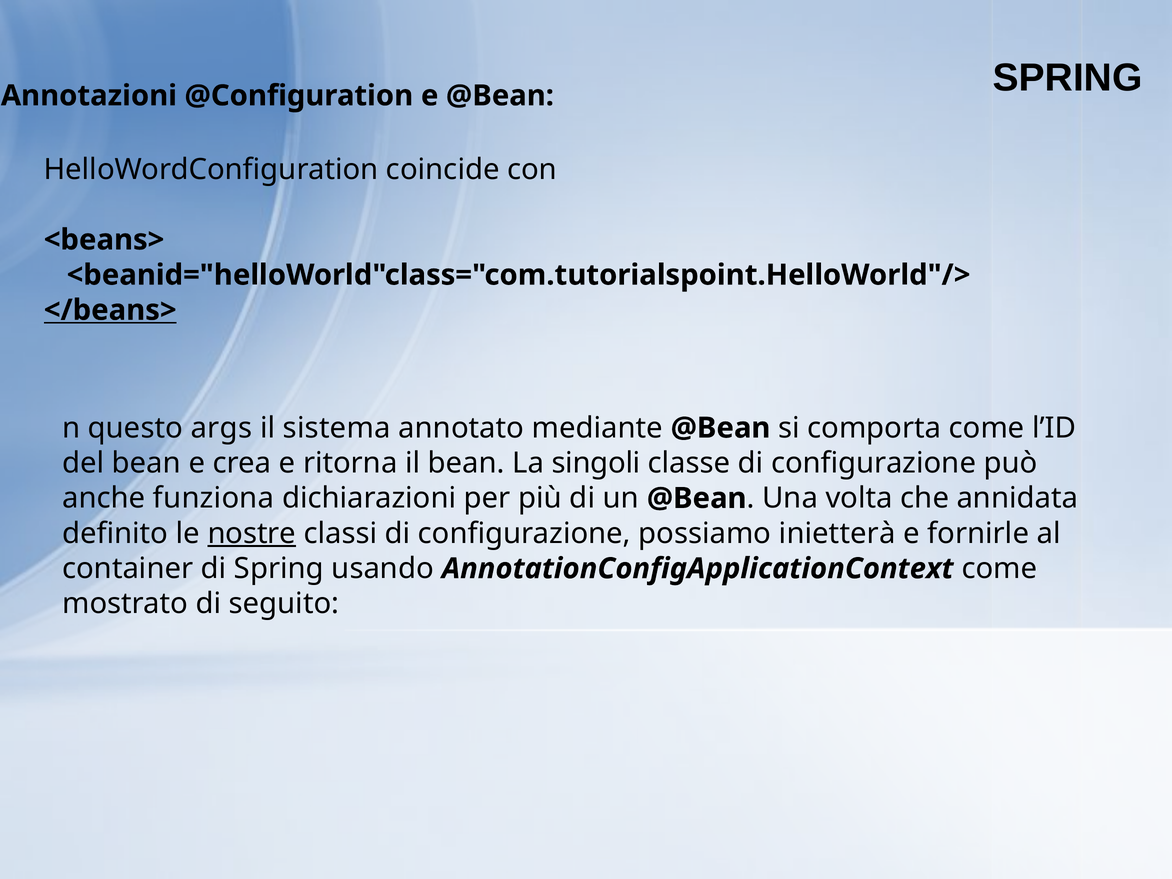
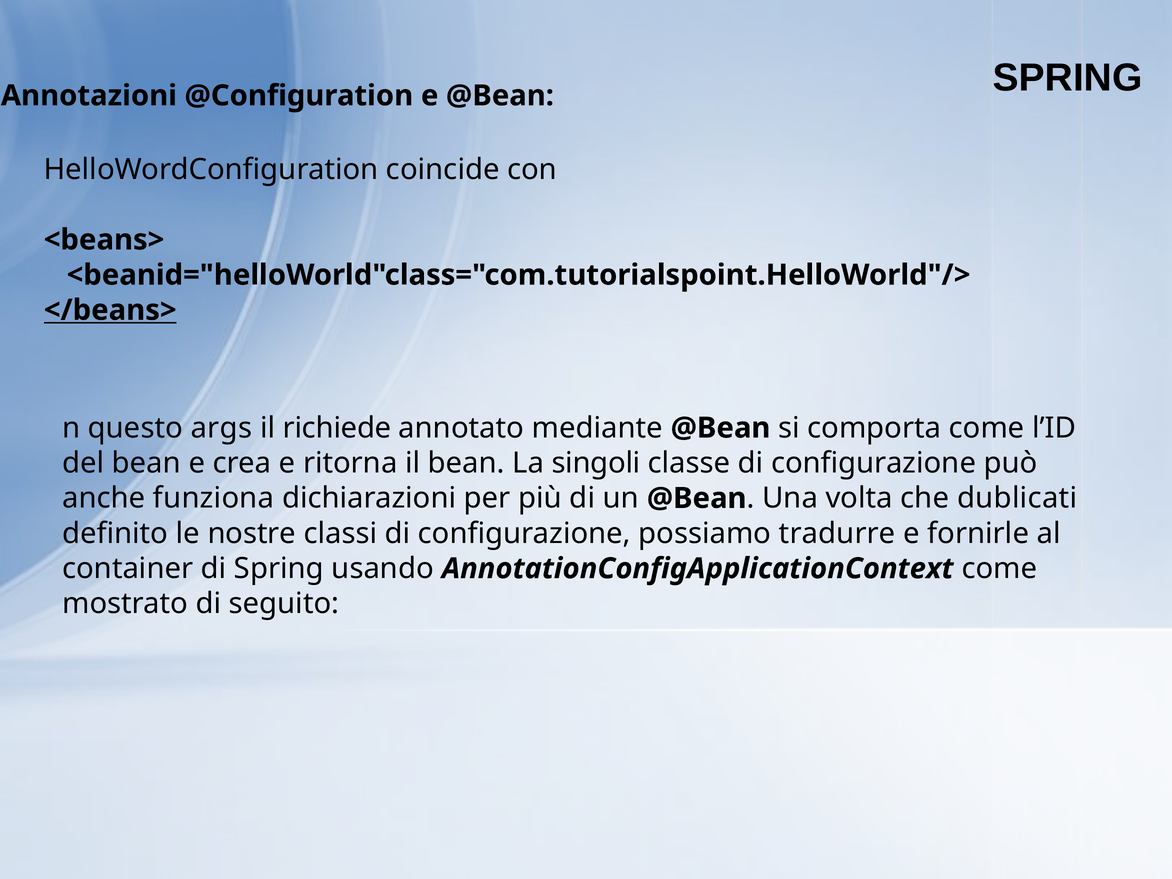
sistema: sistema -> richiede (337, 428)
annidata: annidata -> dublicati (1017, 498)
nostre underline: present -> none (252, 533)
inietterà: inietterà -> tradurre (837, 533)
